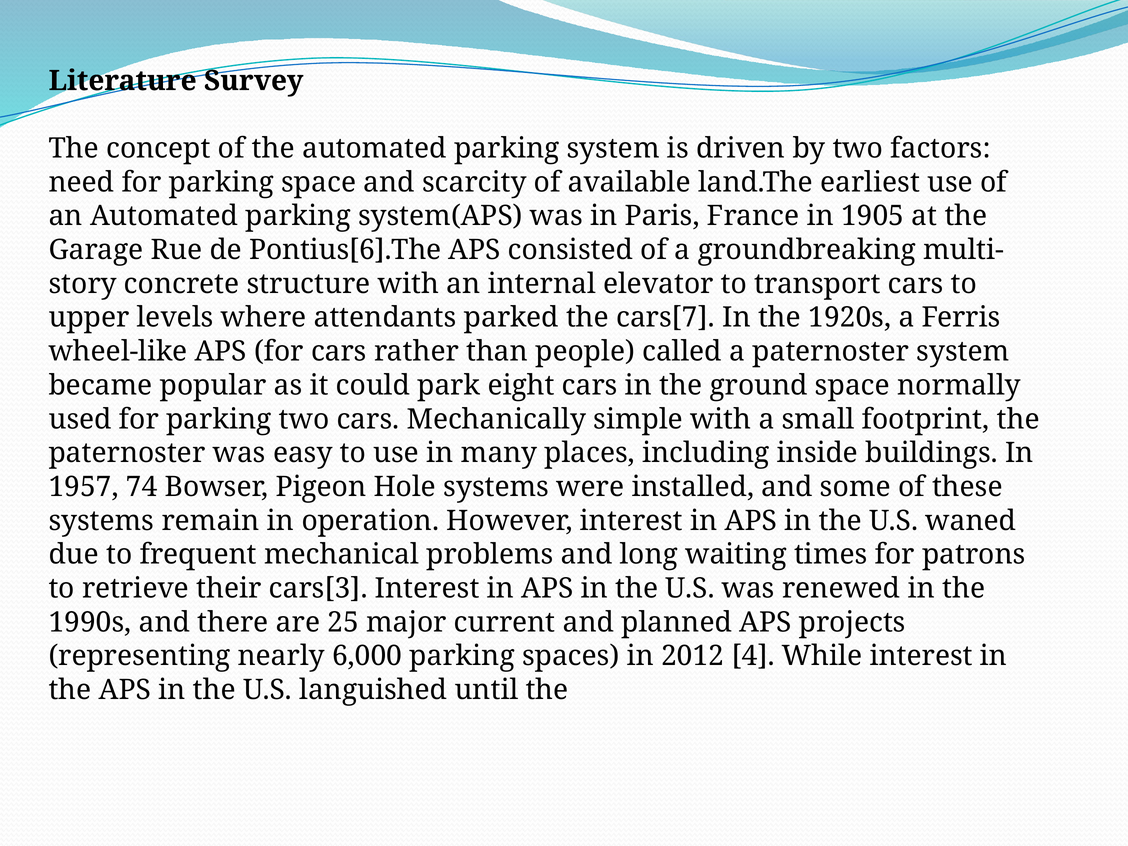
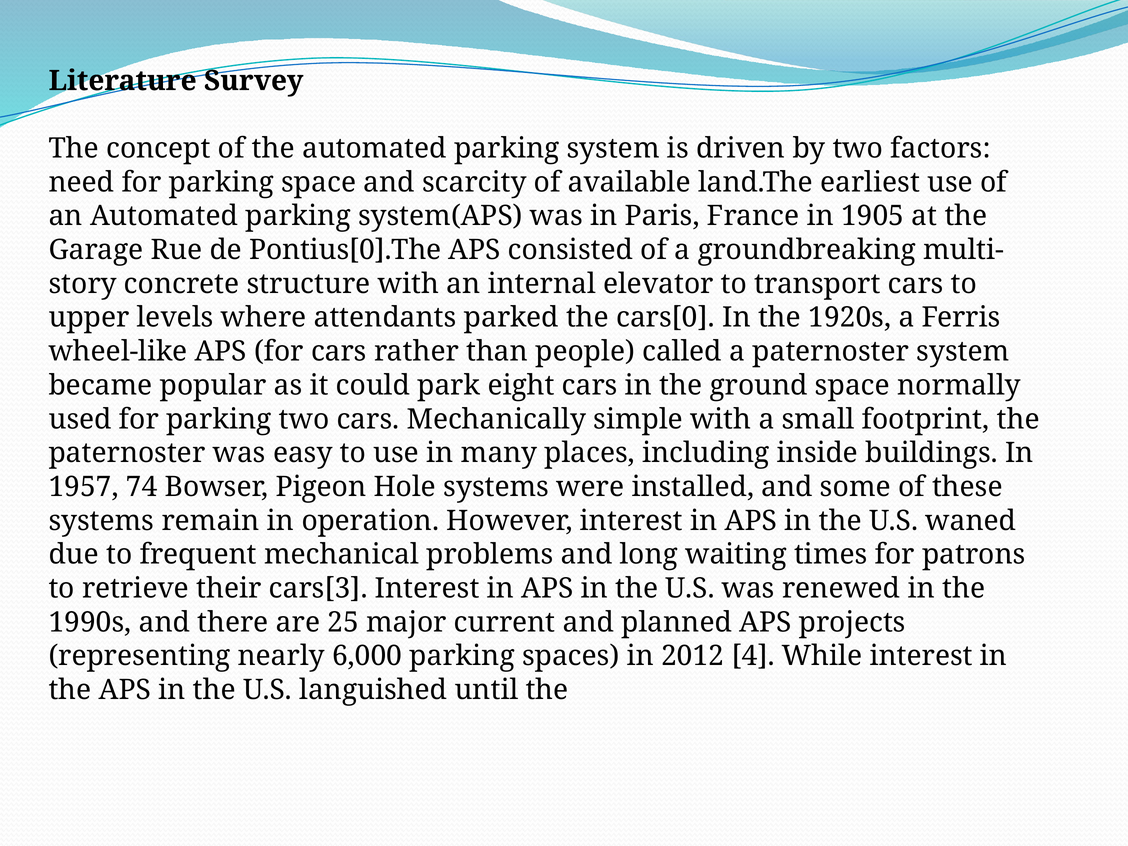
Pontius[6].The: Pontius[6].The -> Pontius[0].The (345, 250)
cars[7: cars[7 -> cars[0 (666, 318)
